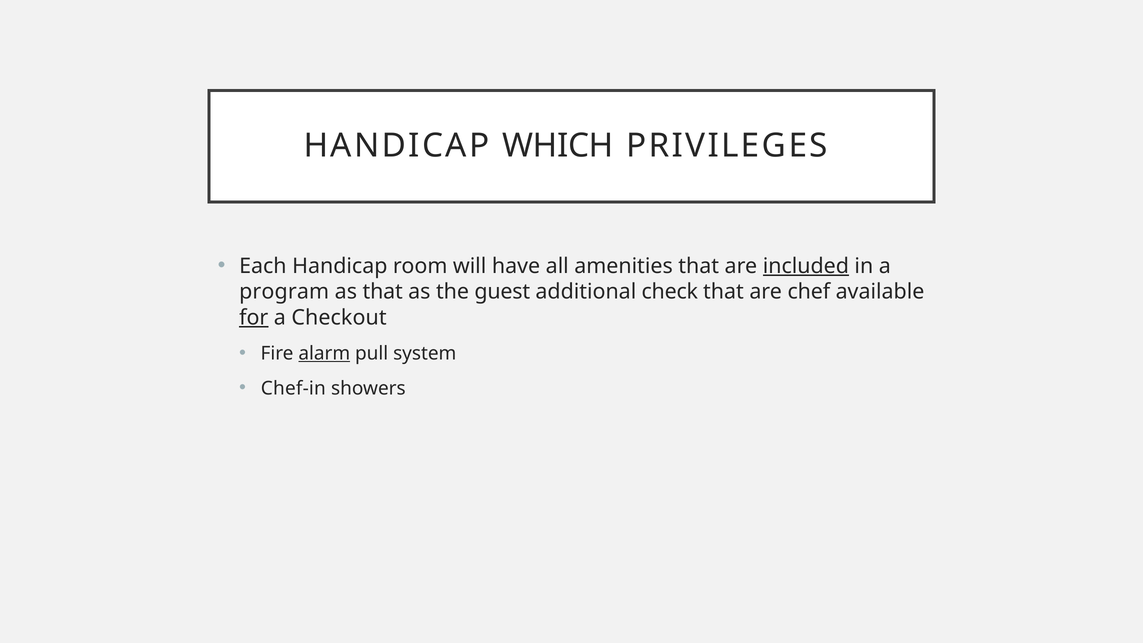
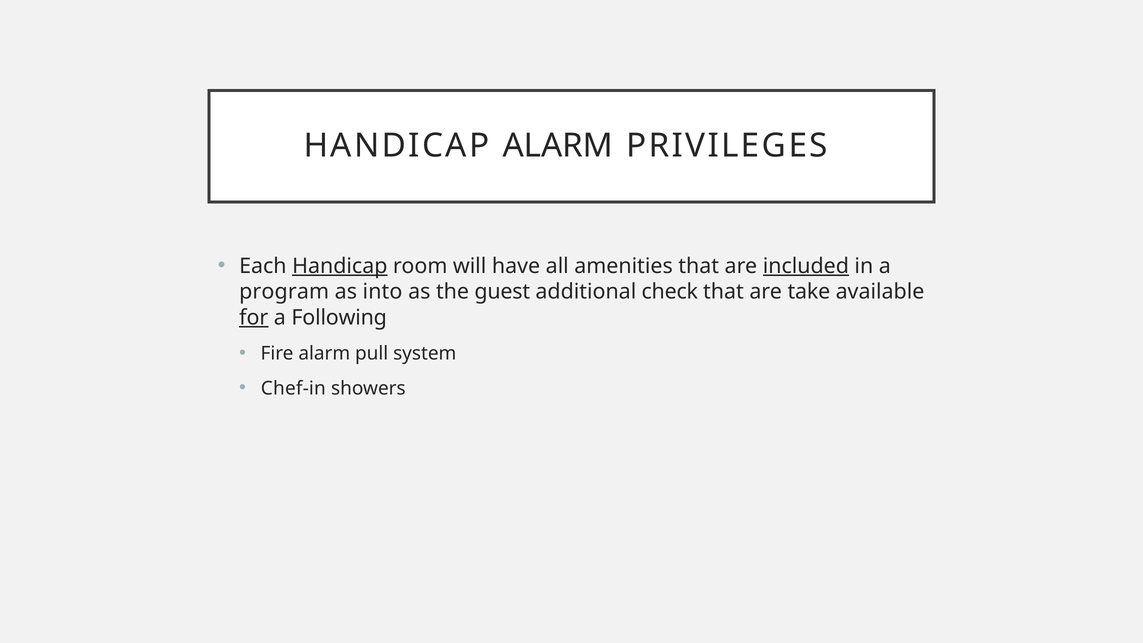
HANDICAP WHICH: WHICH -> ALARM (558, 146)
Handicap underline: none -> present (340, 266)
as that: that -> into (383, 292)
chef: chef -> take (809, 292)
Checkout: Checkout -> Following (339, 317)
alarm underline: present -> none (324, 353)
